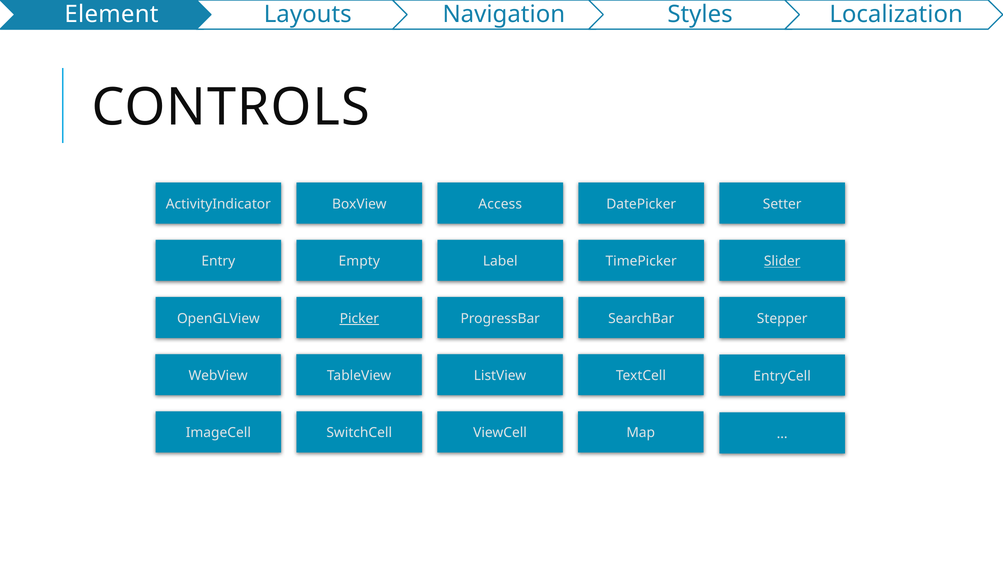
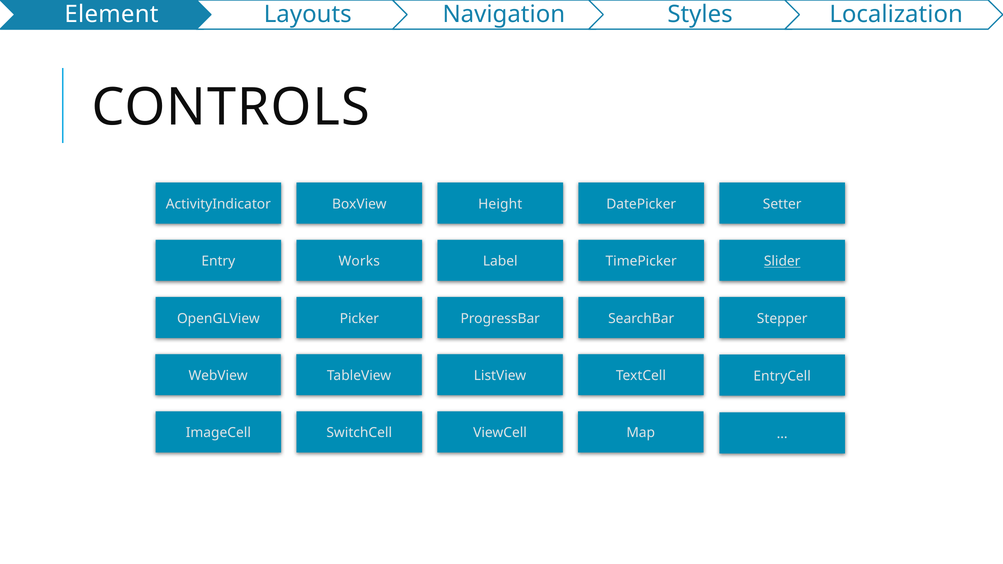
Access: Access -> Height (500, 204)
Empty: Empty -> Works (359, 261)
Picker underline: present -> none (359, 319)
